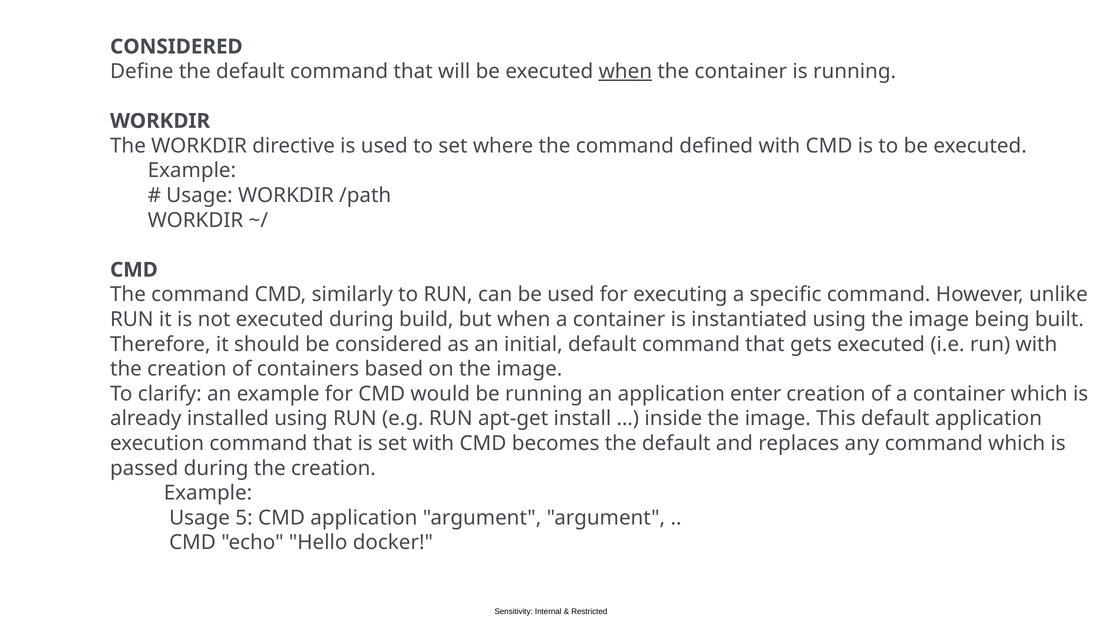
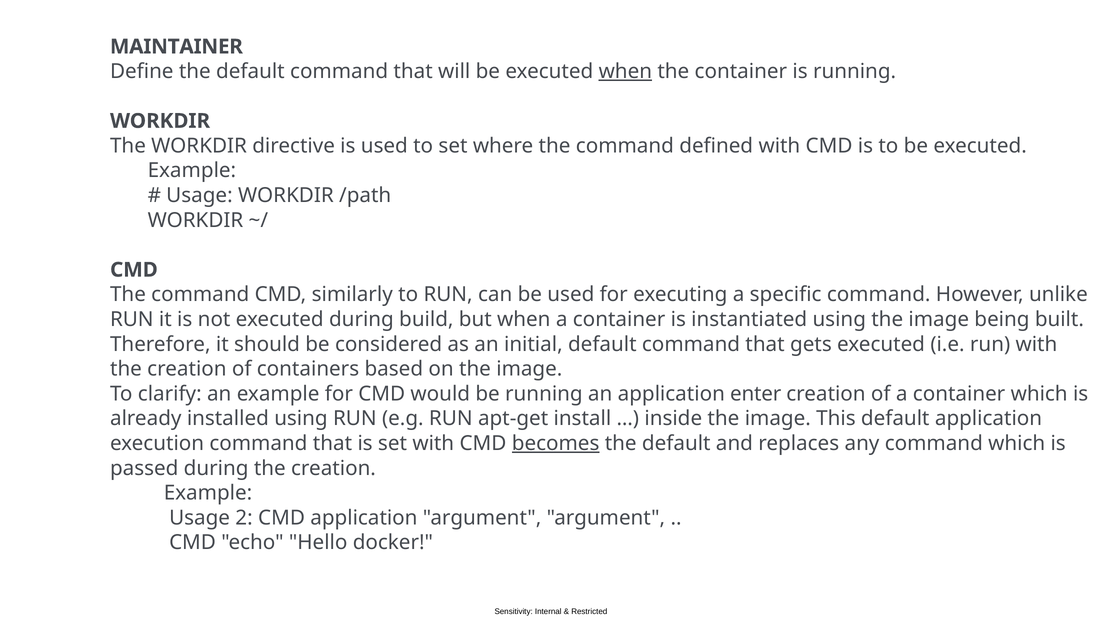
CONSIDERED: CONSIDERED -> MAINTAINER (176, 47)
becomes underline: none -> present (556, 443)
5: 5 -> 2 (244, 518)
